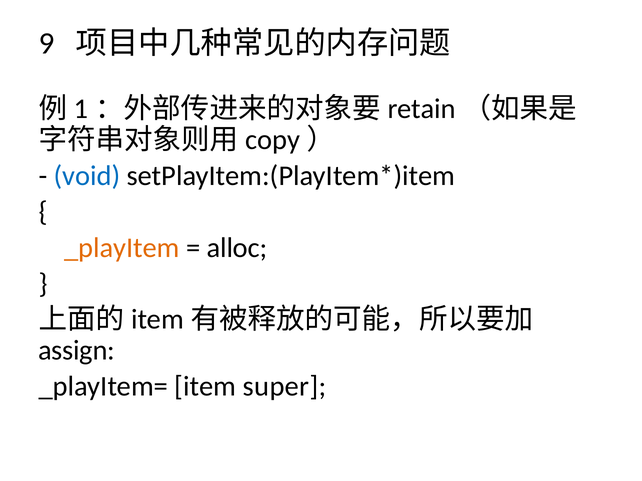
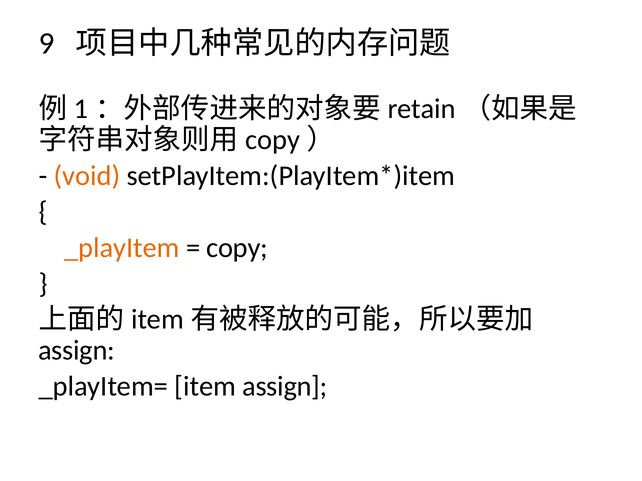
void colour: blue -> orange (87, 176)
alloc: alloc -> copy (237, 248)
item super: super -> assign (285, 387)
